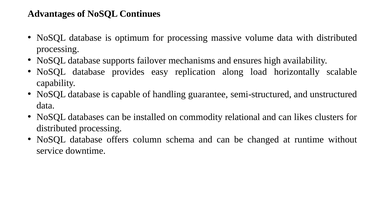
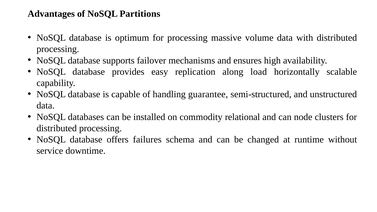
Continues: Continues -> Partitions (140, 14)
likes: likes -> node (303, 117)
column: column -> failures (147, 140)
